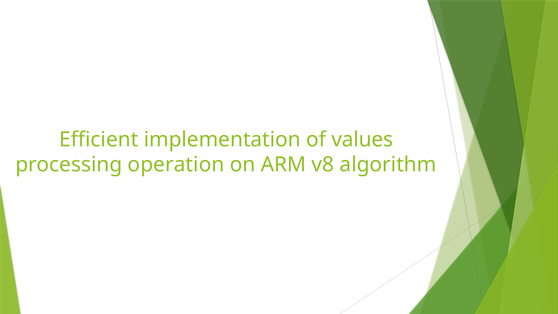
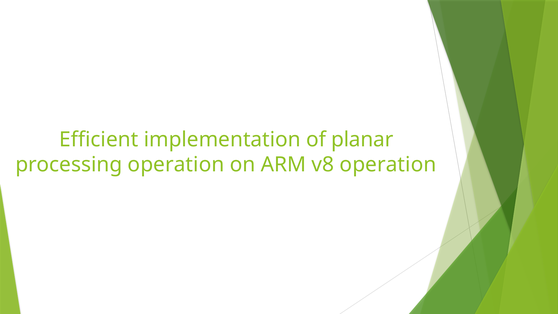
values: values -> planar (362, 139)
v8 algorithm: algorithm -> operation (388, 165)
